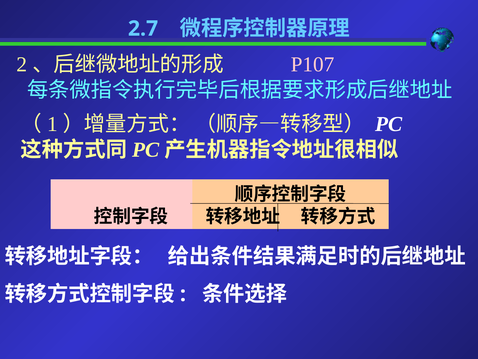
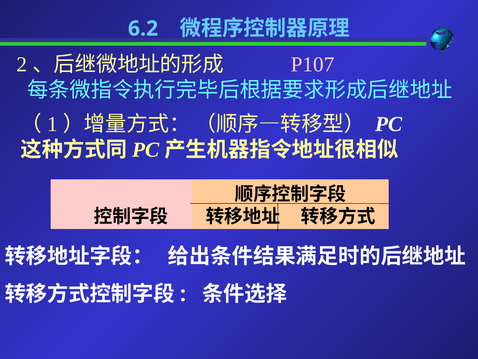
2.7: 2.7 -> 6.2 (143, 29)
